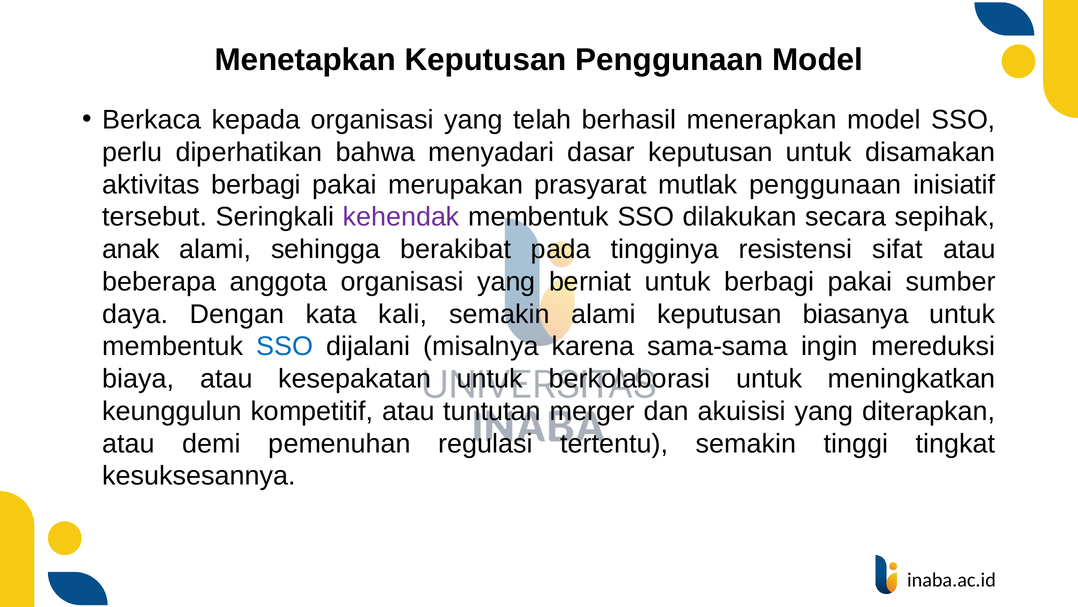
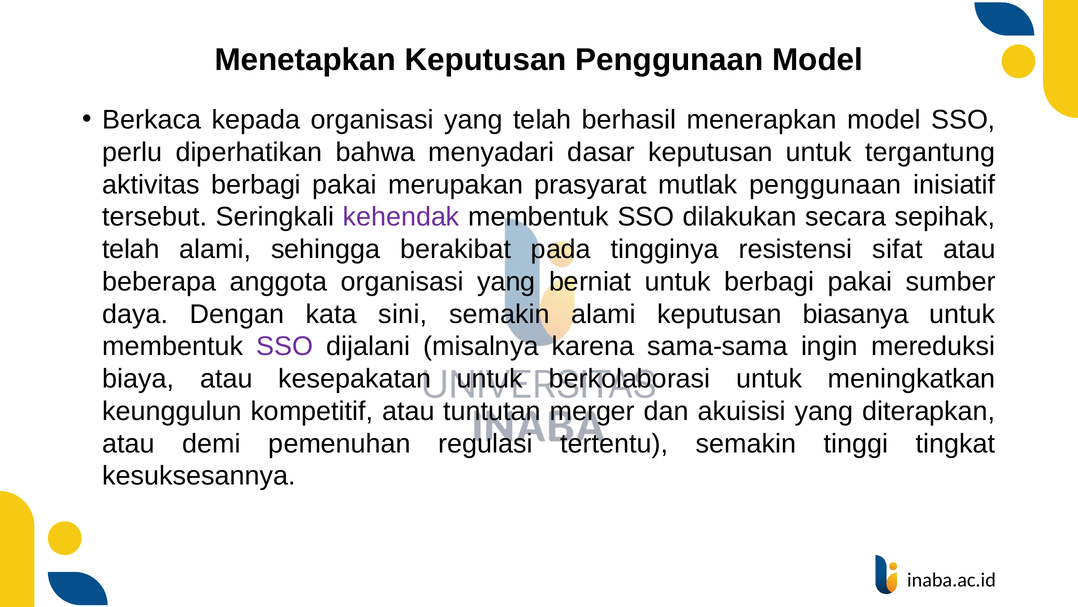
disamakan: disamakan -> tergantung (930, 152)
anak: anak -> telah (131, 249)
kali: kali -> sini (403, 314)
SSO colour: blue -> purple (285, 346)
